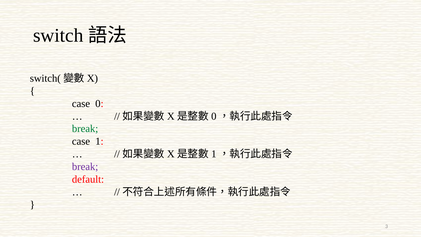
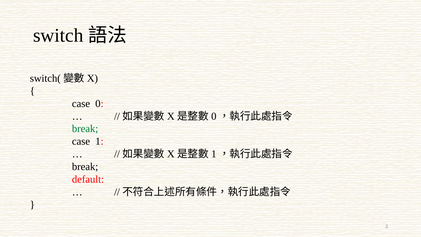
break colour: purple -> black (85, 167)
